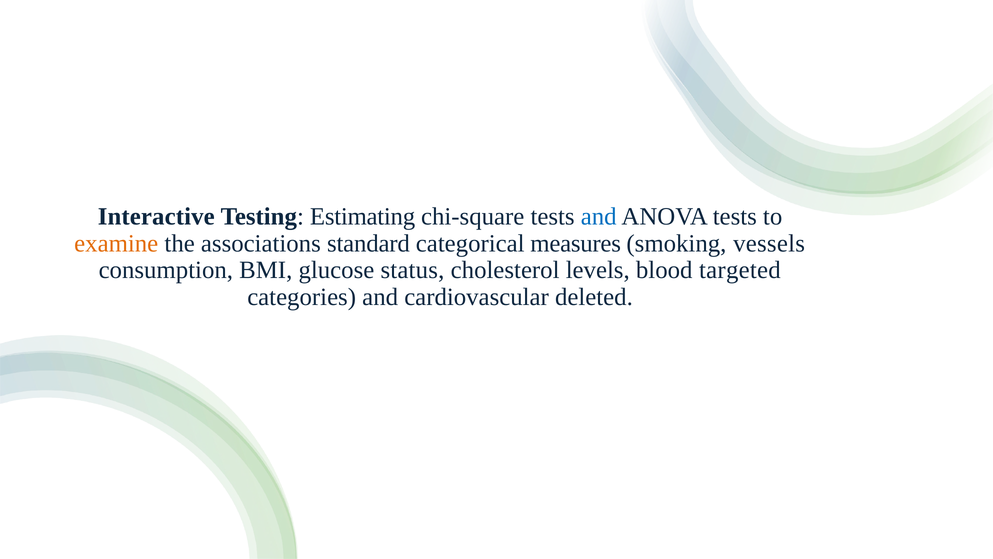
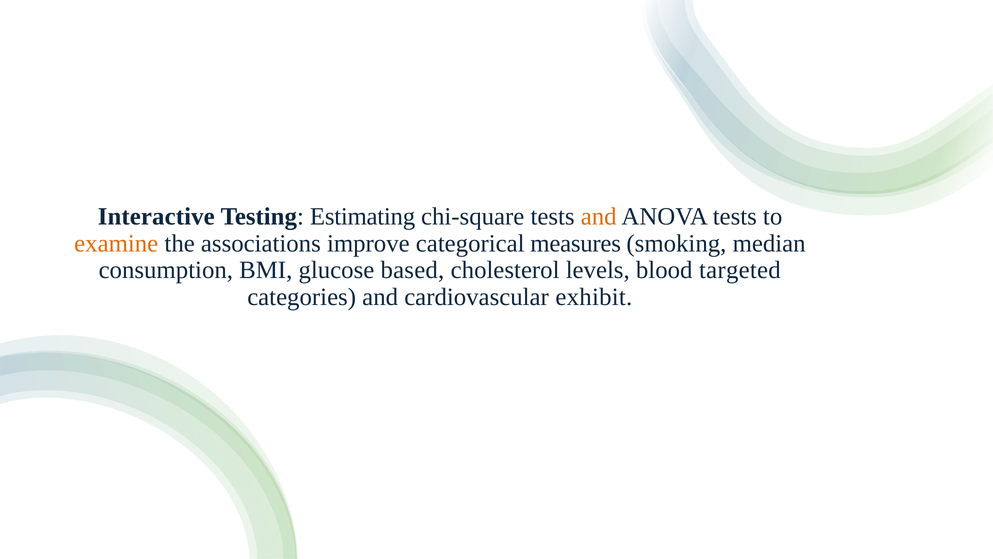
and colour: blue -> orange (599, 216)
standard: standard -> improve (368, 243)
vessels: vessels -> median (769, 243)
status: status -> based (412, 270)
deleted: deleted -> exhibit (594, 297)
